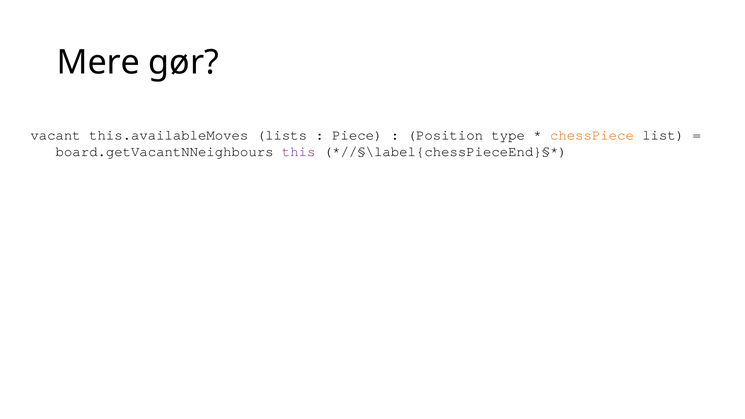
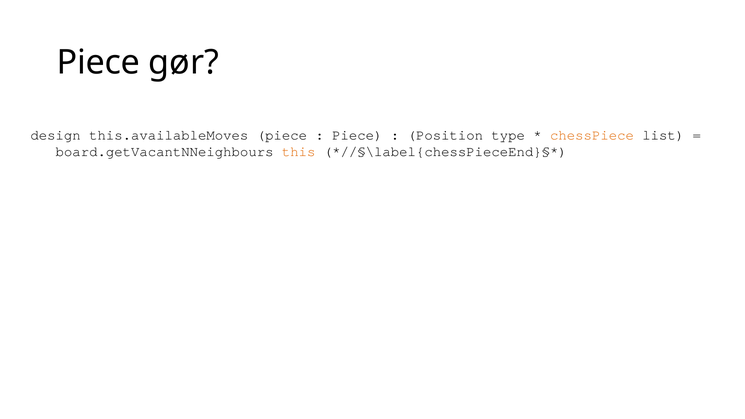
Mere: Mere -> Piece (98, 63)
vacant: vacant -> design (56, 135)
this.availableMoves lists: lists -> piece (282, 135)
this colour: purple -> orange (299, 152)
